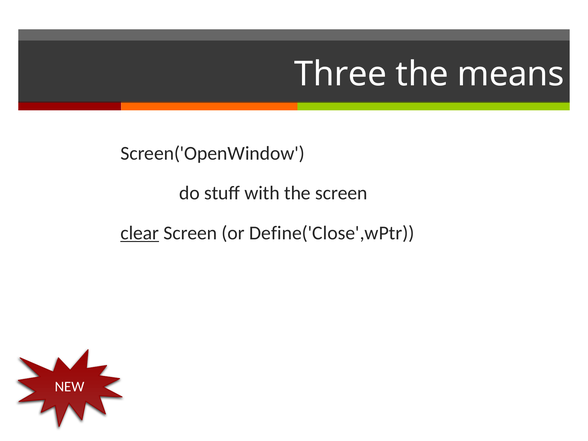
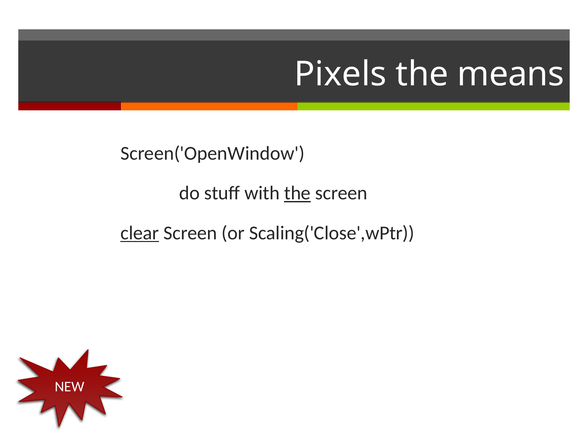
Three: Three -> Pixels (340, 74)
the underline: none -> present (297, 193)
Define('Close',wPtr: Define('Close',wPtr -> Scaling('Close',wPtr (332, 233)
